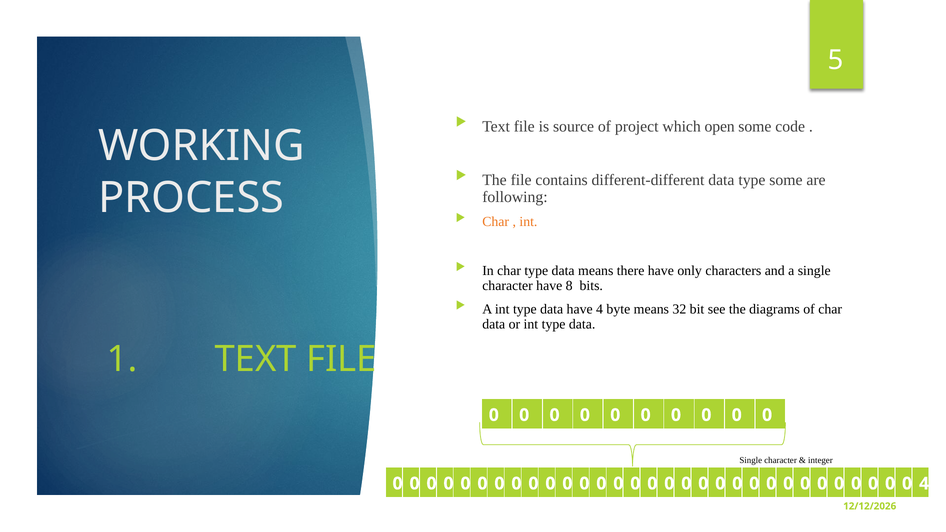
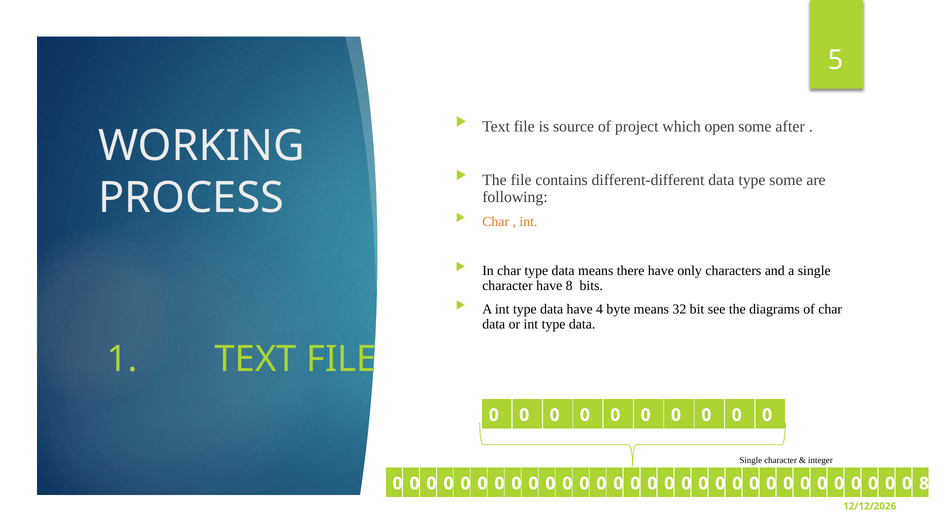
code: code -> after (790, 126)
0 4: 4 -> 8 (924, 484)
